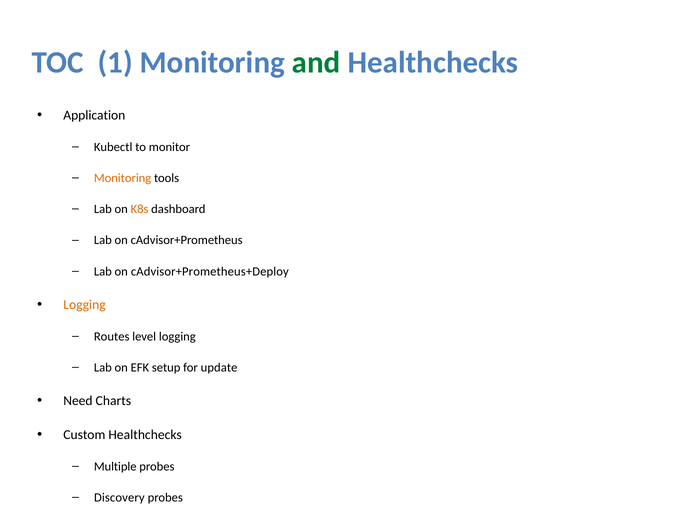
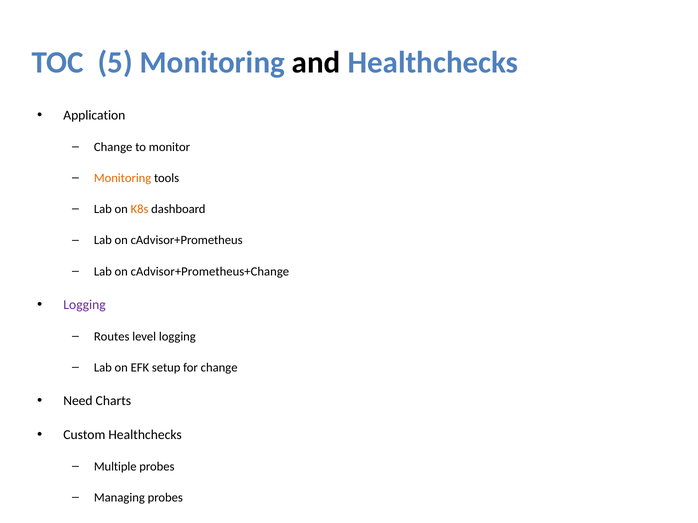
1: 1 -> 5 (115, 63)
and colour: green -> black (316, 63)
Kubectl: Kubectl -> Change (113, 147)
cAdvisor+Prometheus+Deploy: cAdvisor+Prometheus+Deploy -> cAdvisor+Prometheus+Change (210, 272)
Logging colour: orange -> purple (85, 305)
for update: update -> change (219, 368)
Discovery: Discovery -> Managing (119, 498)
